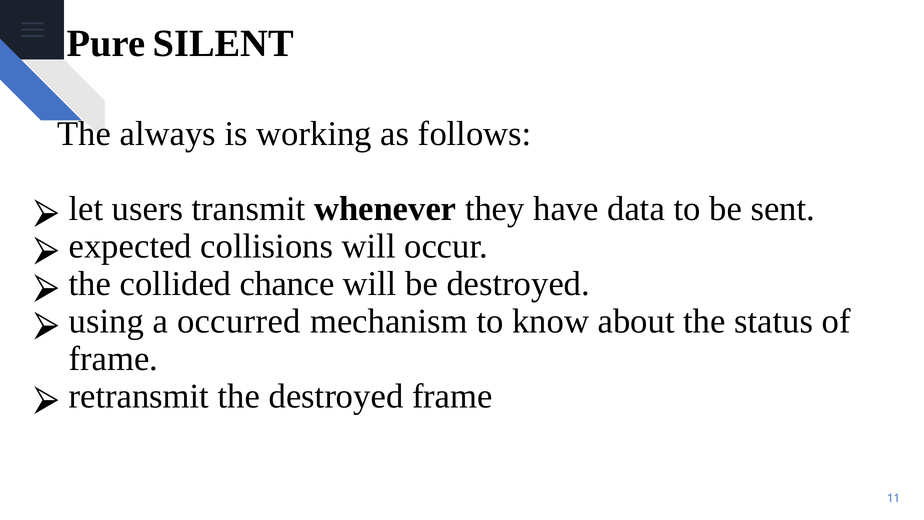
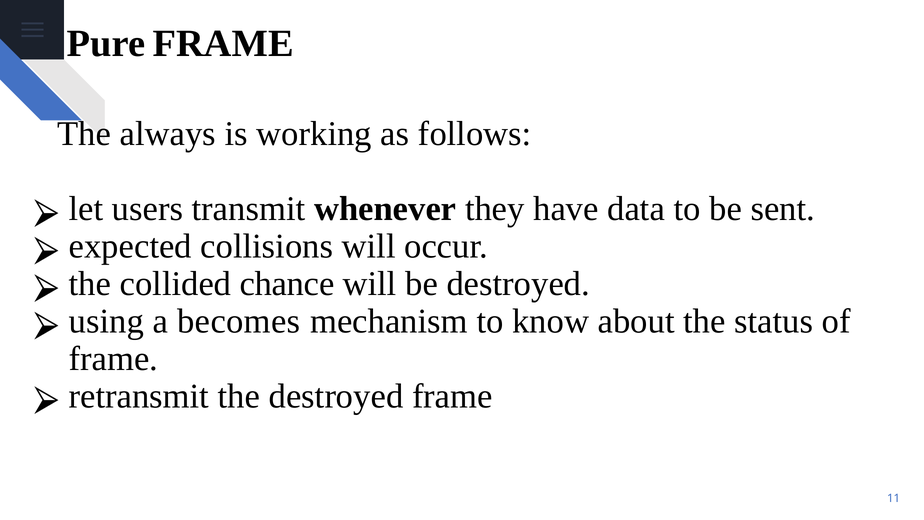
Pure SILENT: SILENT -> FRAME (223, 44)
occurred: occurred -> becomes (239, 321)
